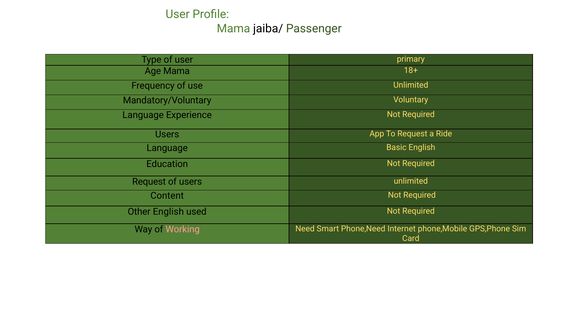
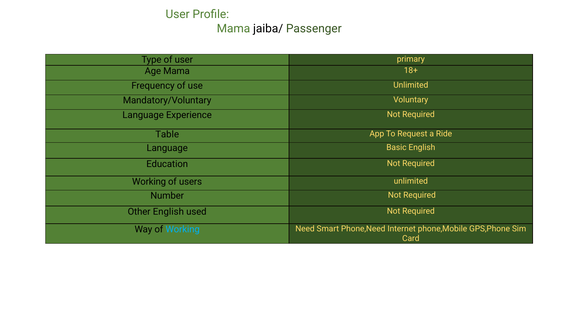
Users: Users -> Table (167, 134)
Request: Request -> Working (149, 182)
Content: Content -> Number (167, 196)
Working colour: pink -> light blue (183, 229)
